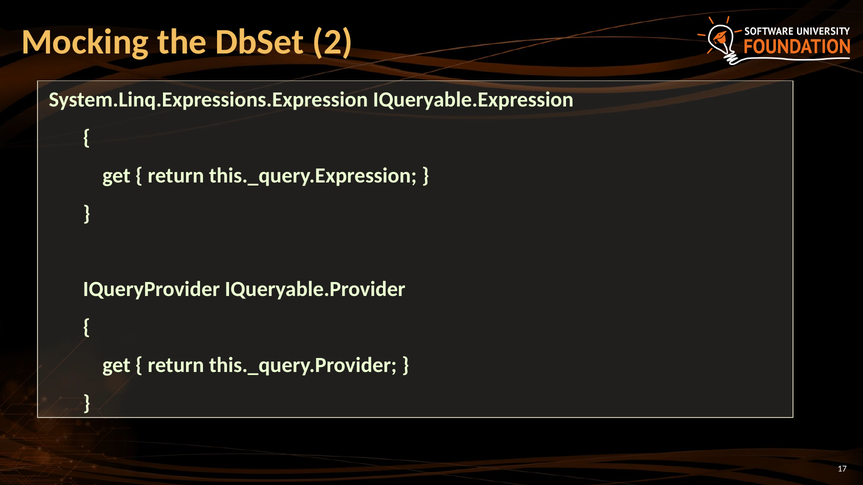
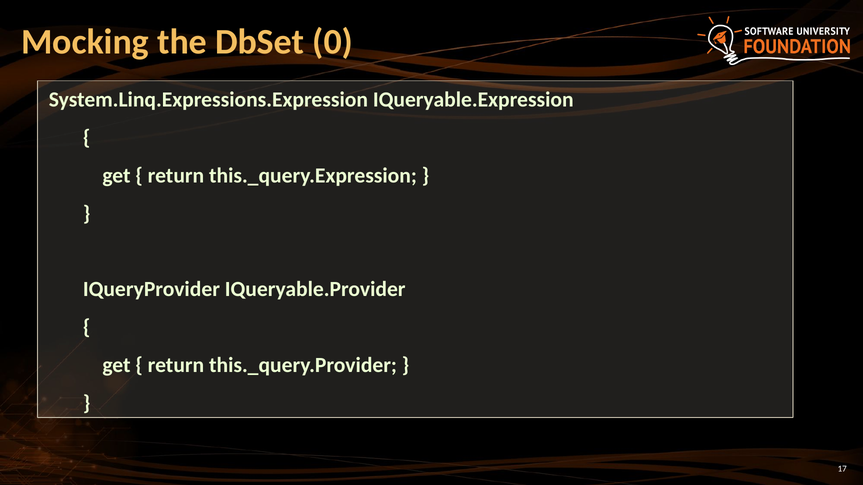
2: 2 -> 0 (333, 42)
